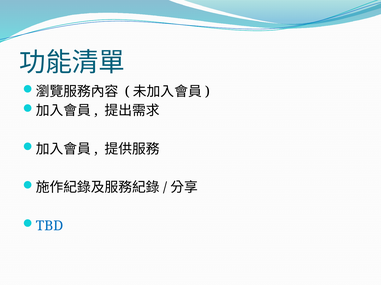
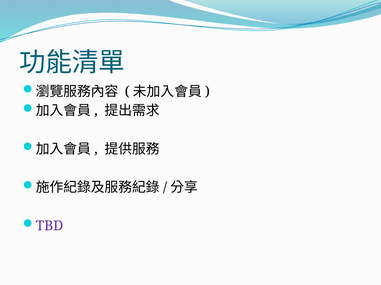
TBD colour: blue -> purple (50, 226)
